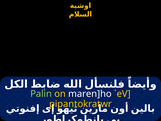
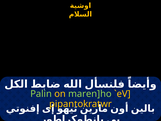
maren]ho colour: white -> light green (90, 94)
